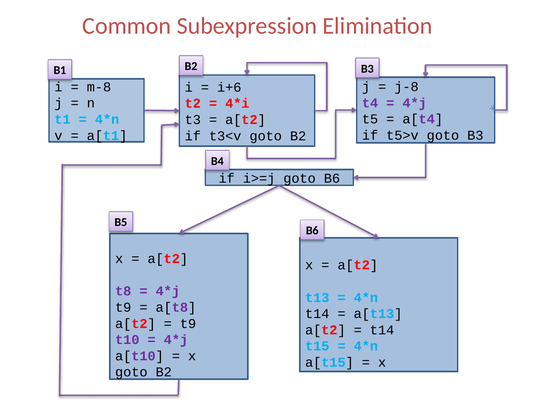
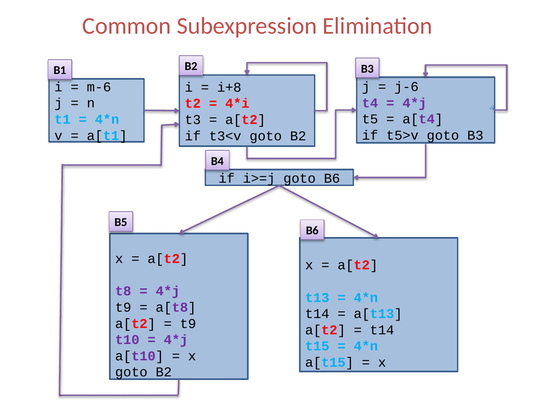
j-8: j-8 -> j-6 (406, 87)
m-8: m-8 -> m-6 (99, 87)
i+6: i+6 -> i+8 (229, 87)
